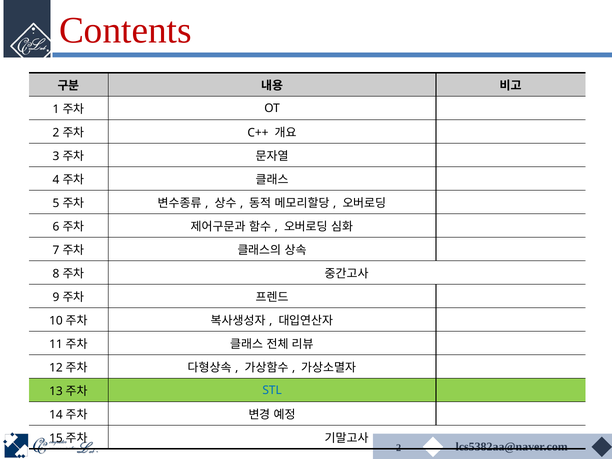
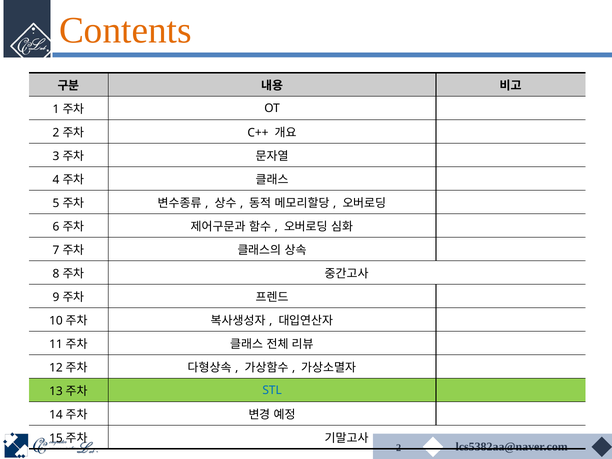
Contents colour: red -> orange (125, 30)
